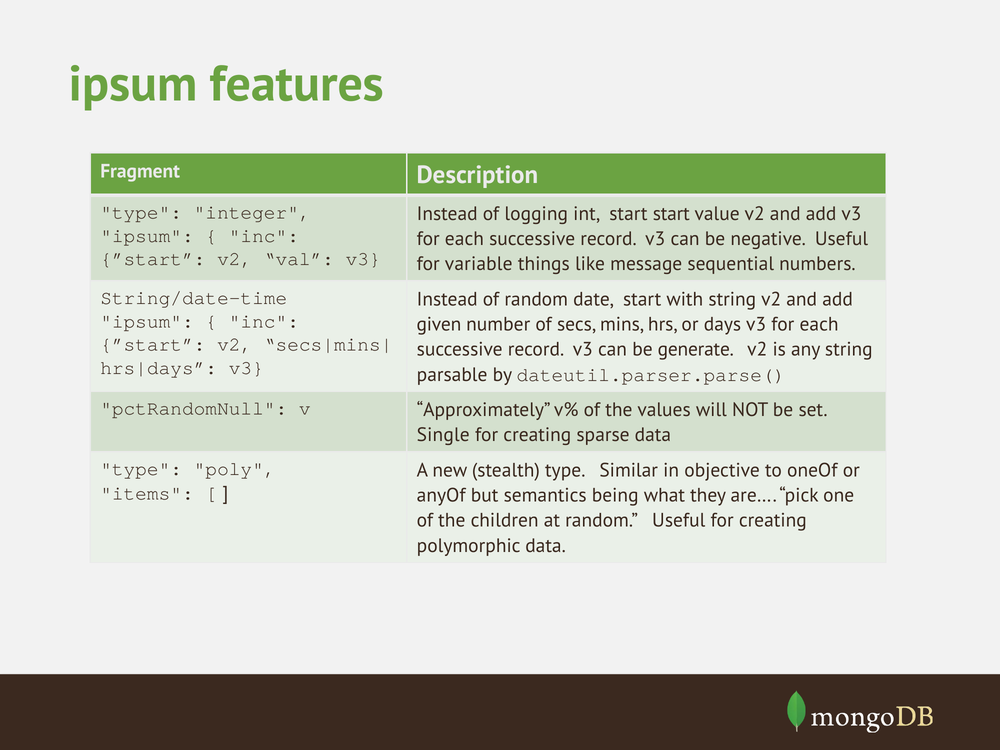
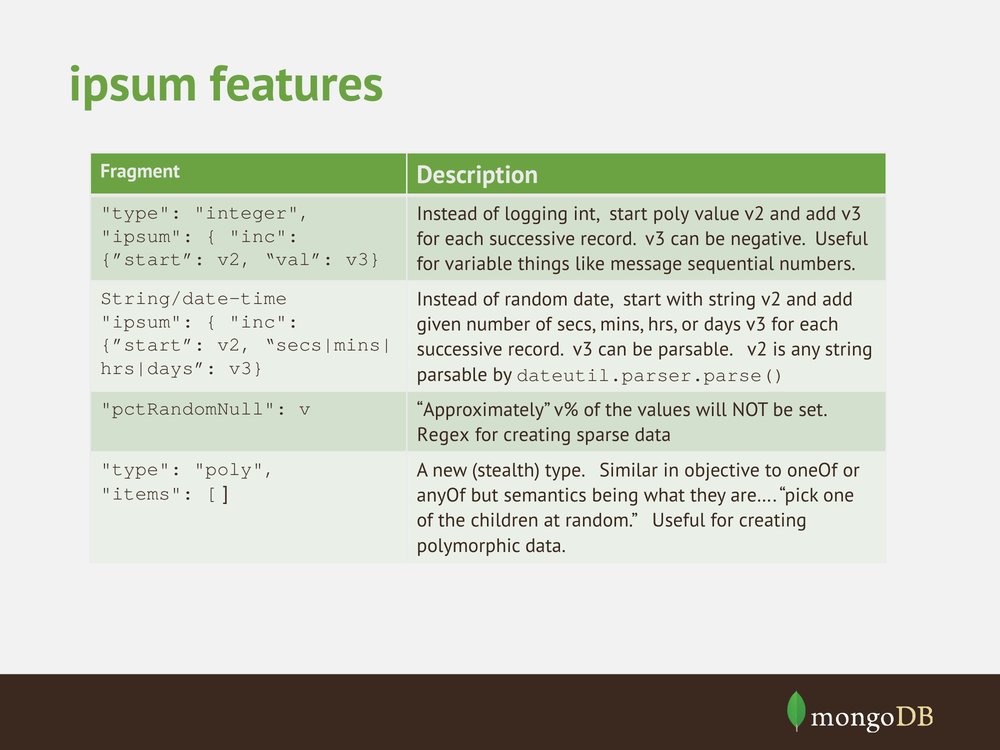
start start: start -> poly (671, 214)
be generate: generate -> parsable (696, 349)
Single: Single -> Regex (443, 435)
